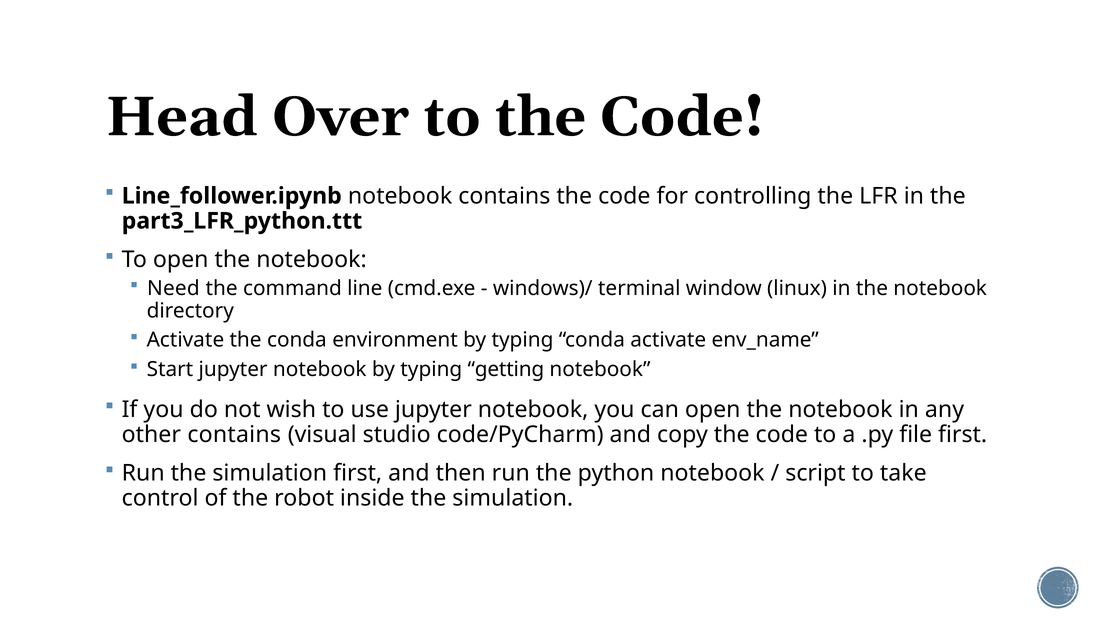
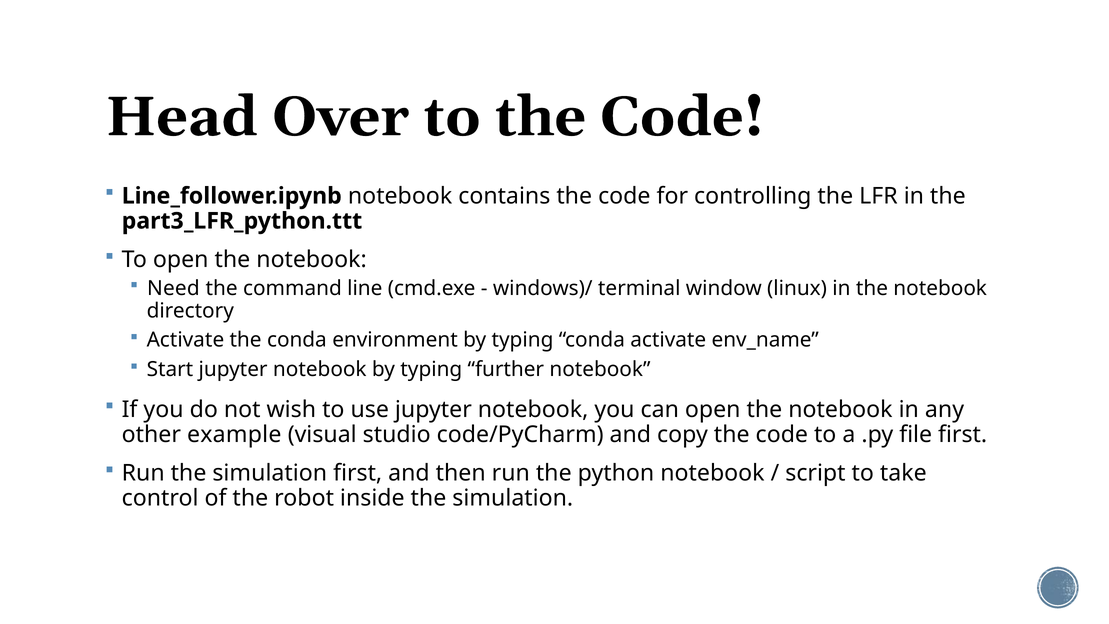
getting: getting -> further (506, 369)
other contains: contains -> example (234, 434)
